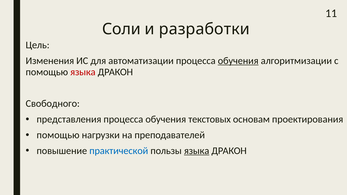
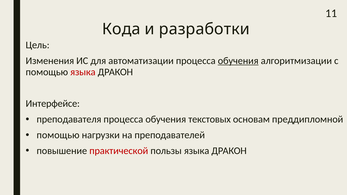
Соли: Соли -> Кода (121, 29)
Свободного: Свободного -> Интерфейсе (53, 104)
представления: представления -> преподавателя (69, 119)
проектирования: проектирования -> преддипломной (308, 119)
практической colour: blue -> red (119, 151)
языка underline: present -> none (197, 151)
